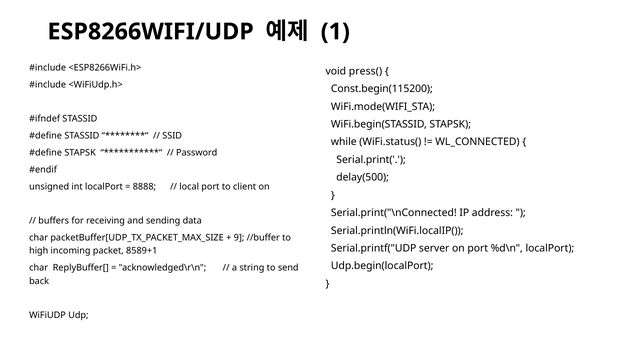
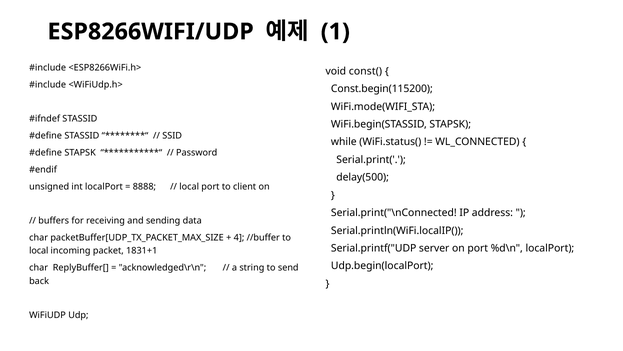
press(: press( -> const( (365, 71)
9: 9 -> 4 (239, 237)
high: high -> local (39, 251)
8589+1: 8589+1 -> 1831+1 (142, 251)
